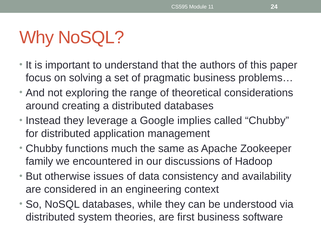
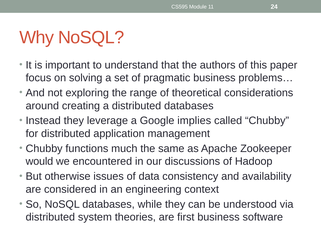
family: family -> would (39, 161)
